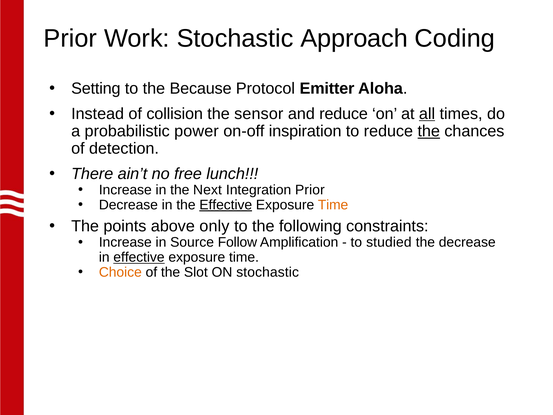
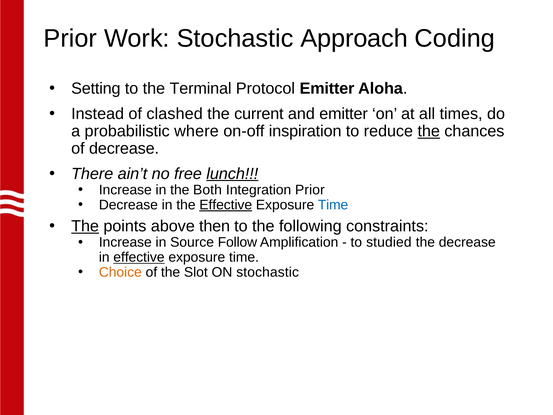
Because: Because -> Terminal (201, 89)
collision: collision -> clashed (175, 114)
sensor: sensor -> current (259, 114)
and reduce: reduce -> emitter (344, 114)
all underline: present -> none (427, 114)
power: power -> where (196, 131)
of detection: detection -> decrease (124, 148)
lunch underline: none -> present (232, 174)
Next: Next -> Both (207, 190)
Time colour: orange -> blue (333, 205)
The underline: none -> present (85, 226)
only: only -> then (215, 226)
